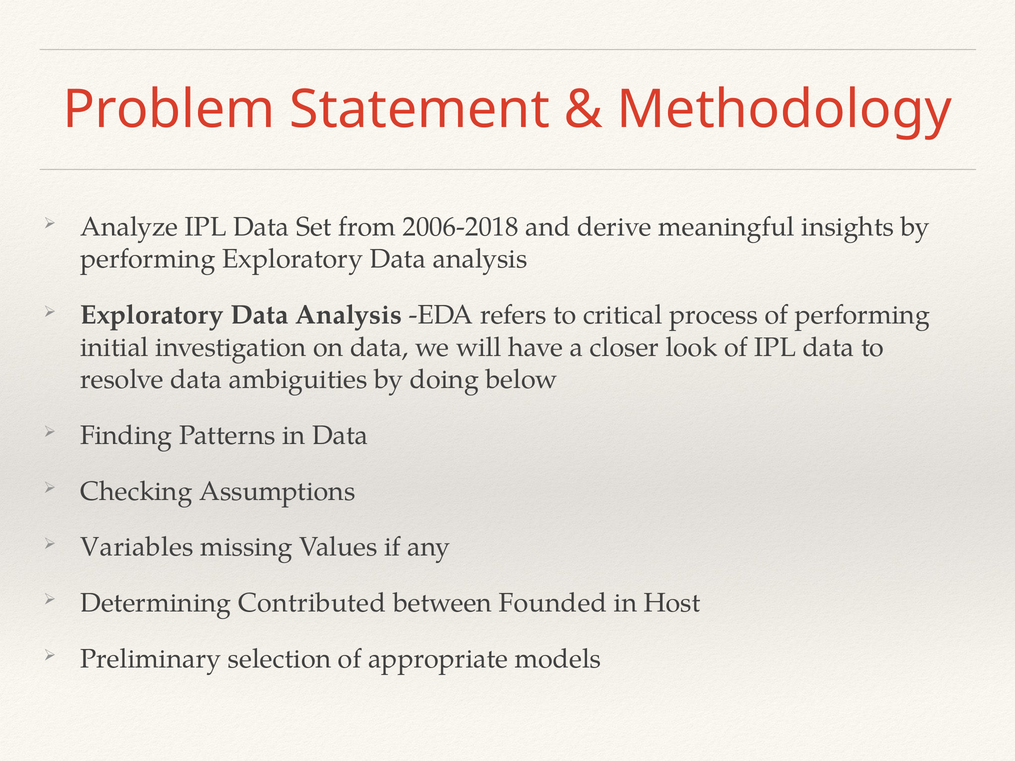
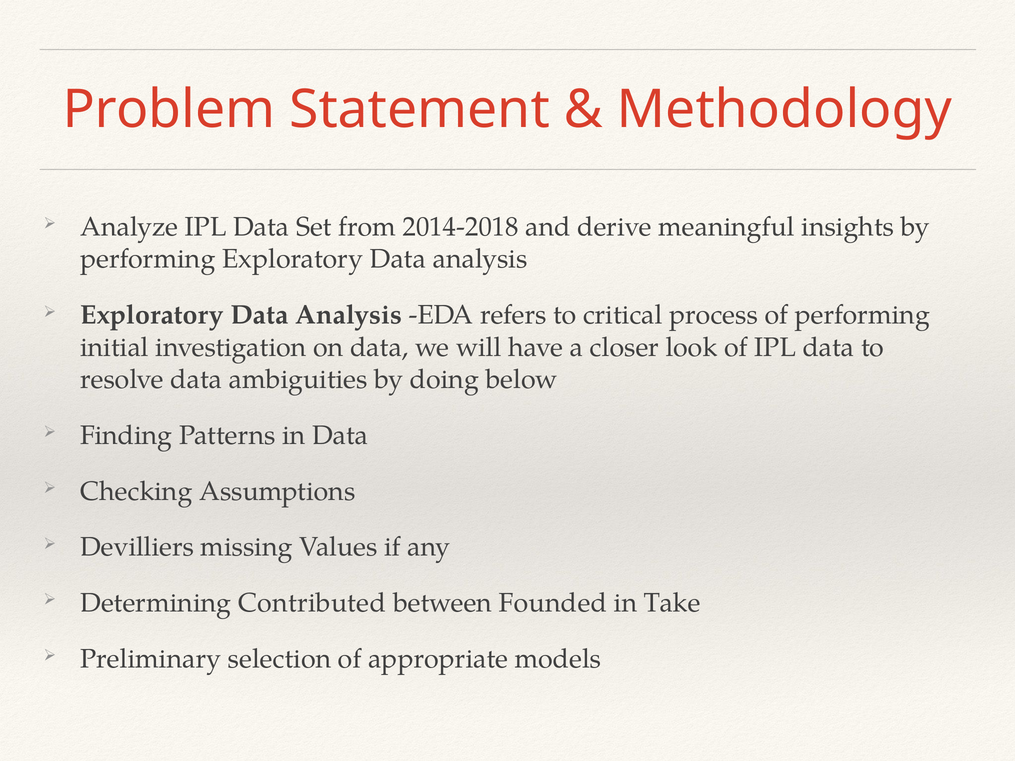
2006-2018: 2006-2018 -> 2014-2018 (461, 227)
Variables: Variables -> Devilliers (137, 547)
Host: Host -> Take (672, 603)
